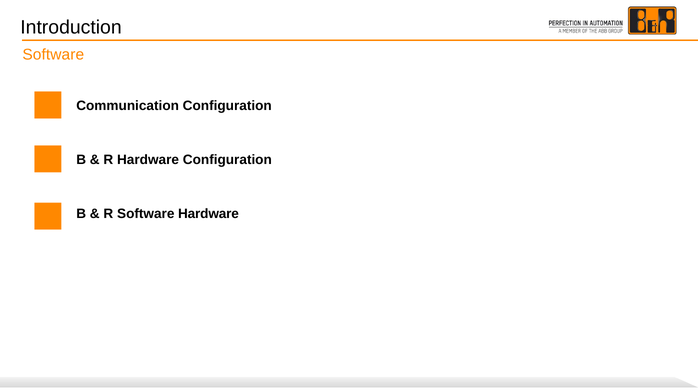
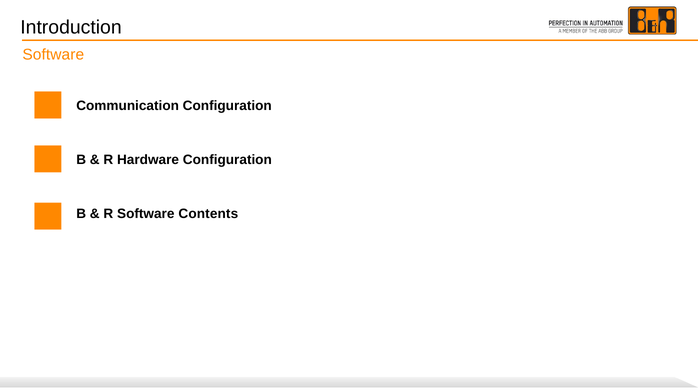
Software Hardware: Hardware -> Contents (208, 214)
